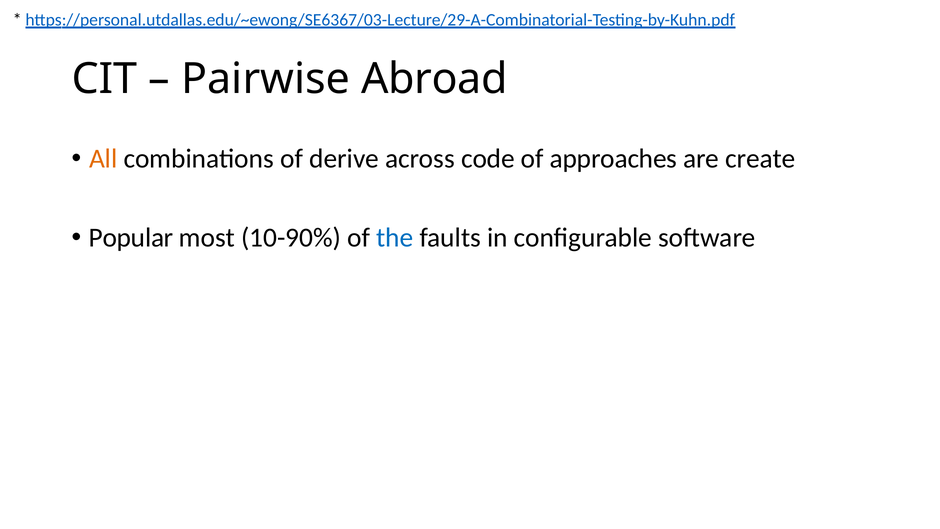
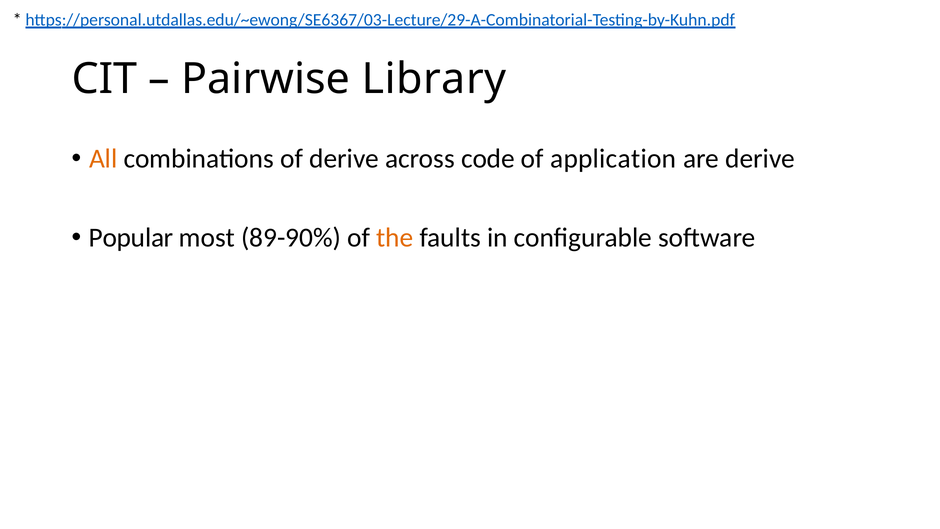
Abroad: Abroad -> Library (434, 79)
approaches: approaches -> application (613, 159)
are create: create -> derive (760, 159)
10-90%: 10-90% -> 89-90% (291, 238)
the colour: blue -> orange (395, 238)
